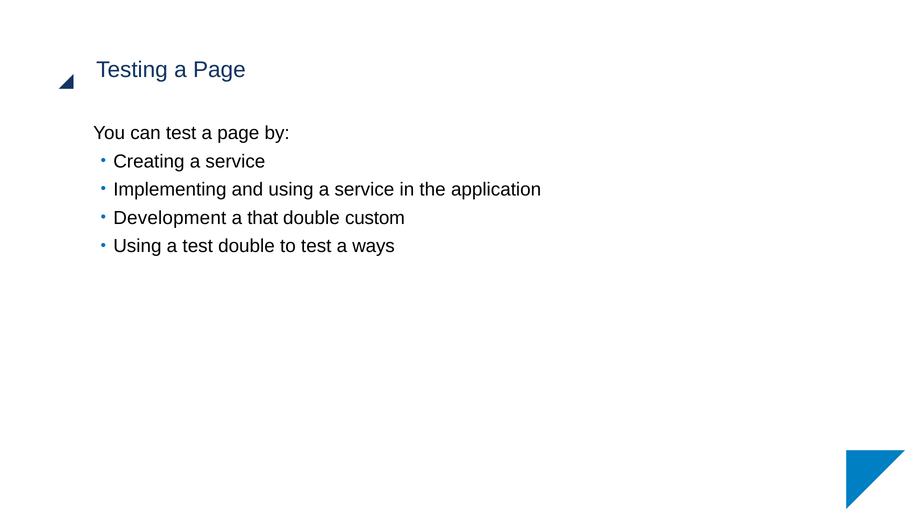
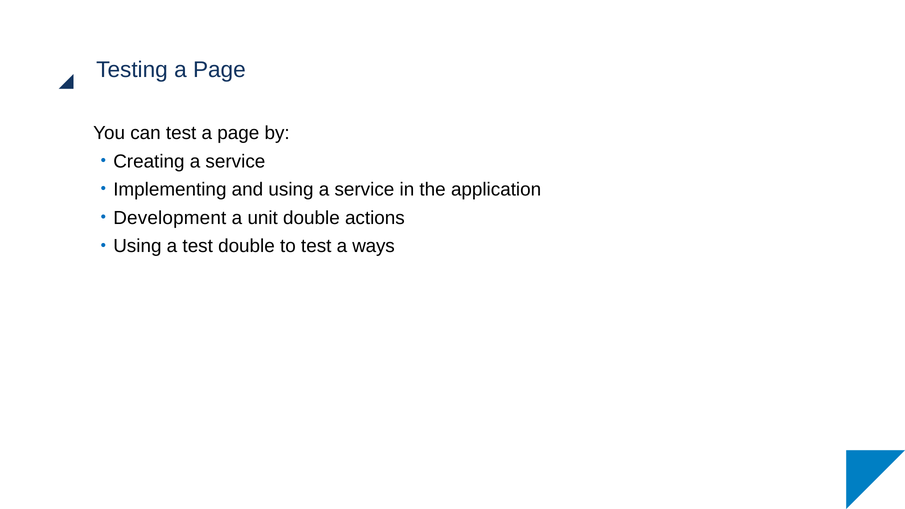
that: that -> unit (263, 218)
custom: custom -> actions (375, 218)
